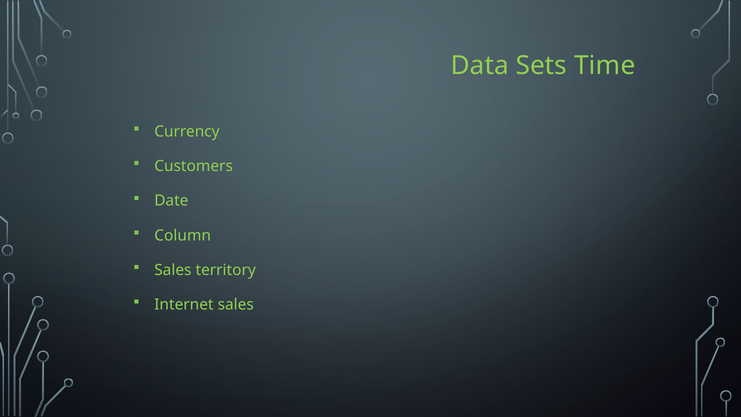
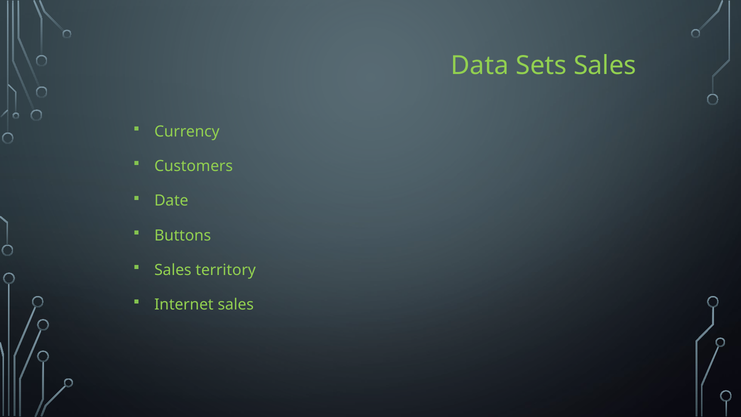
Sets Time: Time -> Sales (605, 66)
Column: Column -> Buttons (183, 235)
